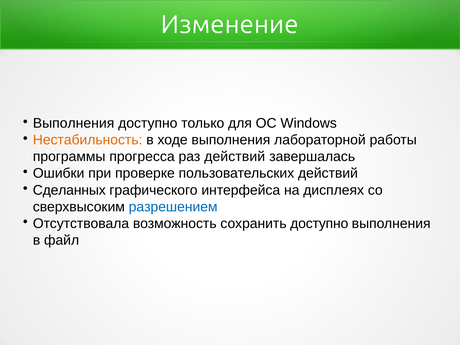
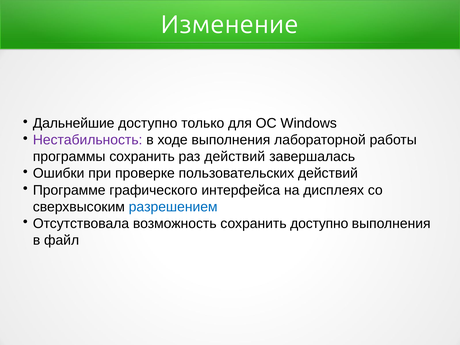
Выполнения: Выполнения -> Дальнейшие (74, 123)
Нестабильность colour: orange -> purple (88, 140)
программы прогресса: прогресса -> сохранить (142, 157)
Сделанных: Сделанных -> Программе (69, 190)
